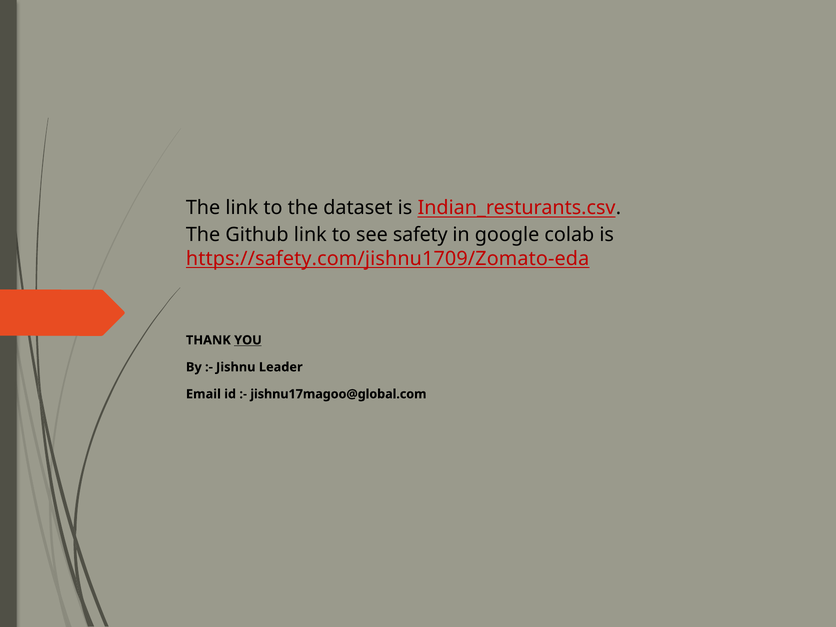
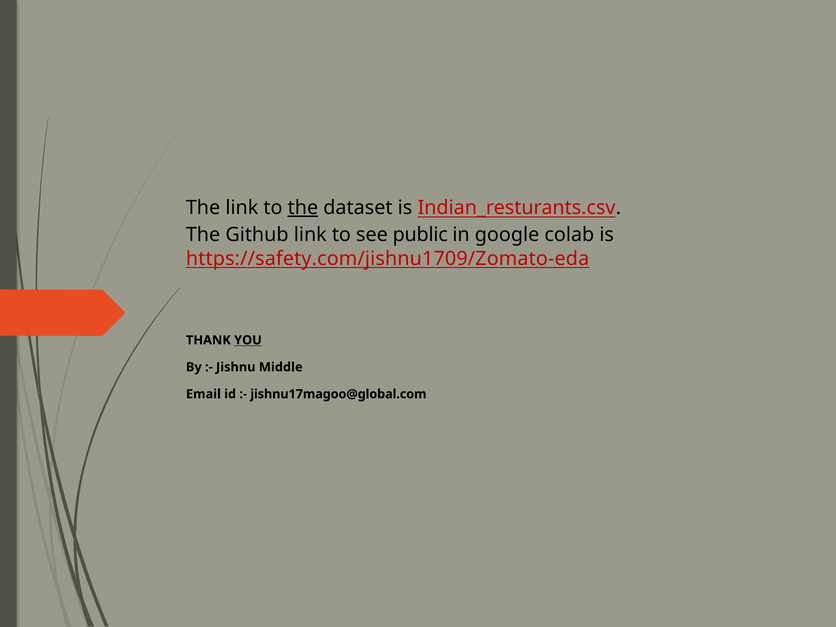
the underline: none -> present (303, 208)
safety: safety -> public (420, 235)
Leader: Leader -> Middle (281, 367)
